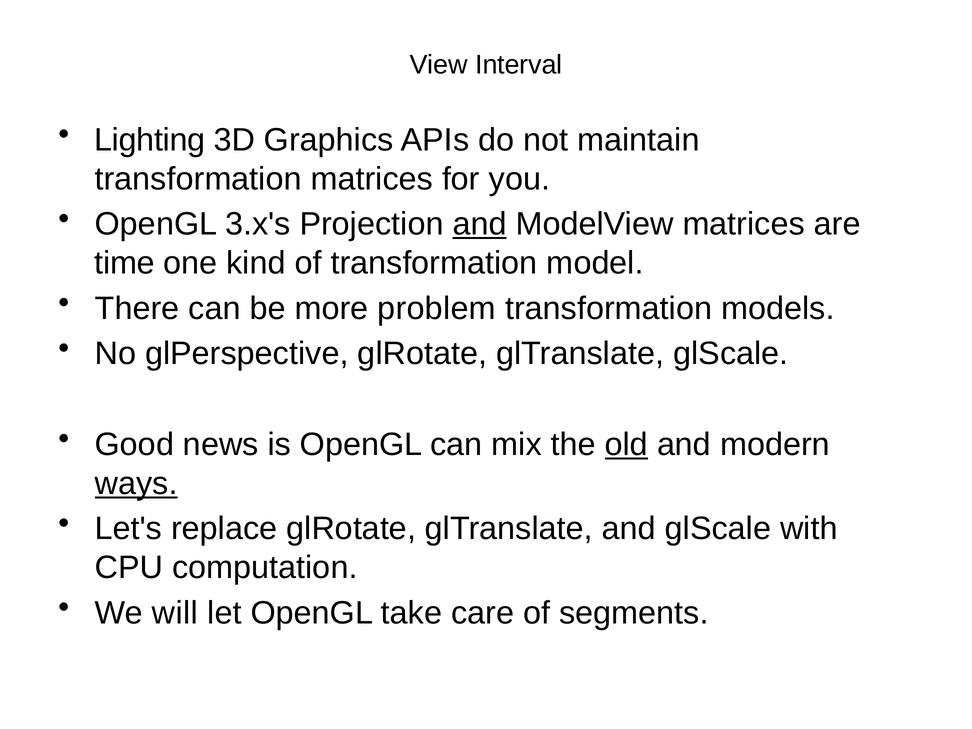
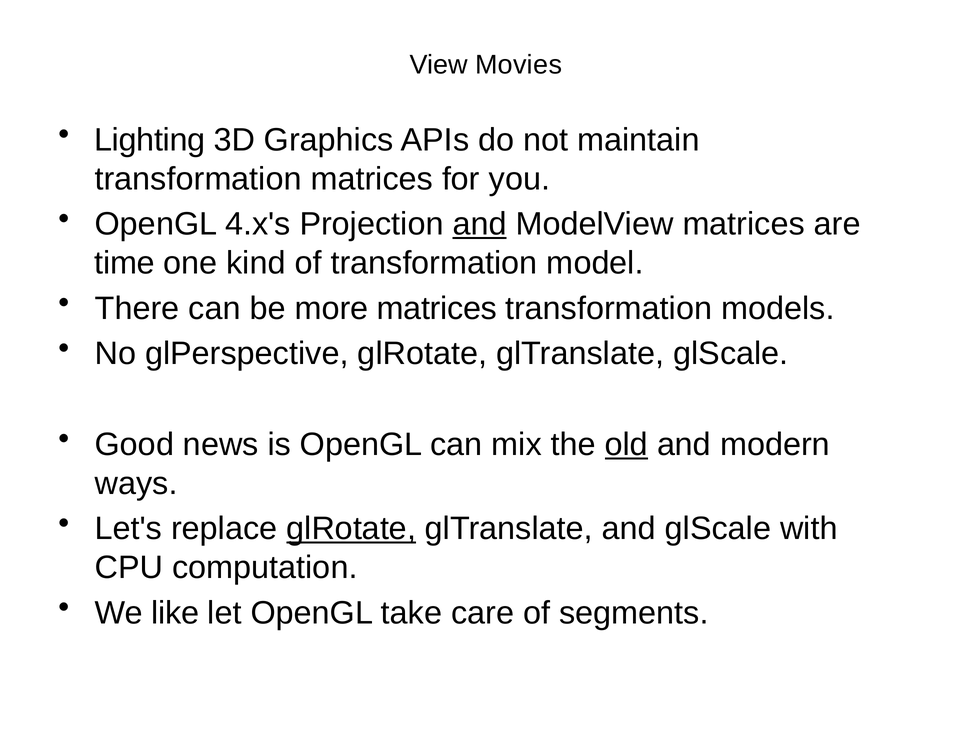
Interval: Interval -> Movies (519, 65)
3.x's: 3.x's -> 4.x's (258, 224)
more problem: problem -> matrices (437, 308)
ways underline: present -> none (136, 483)
glRotate underline: none -> present (351, 529)
will: will -> like (175, 613)
